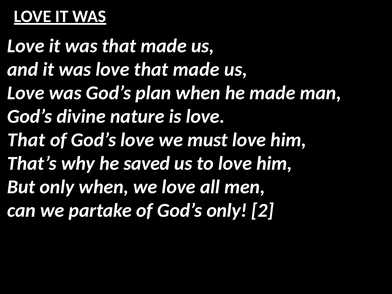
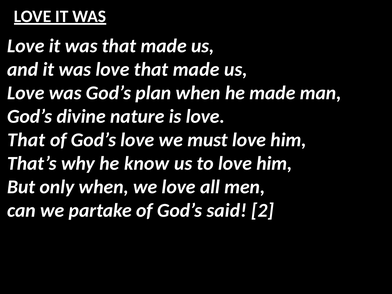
saved: saved -> know (147, 163)
God’s only: only -> said (227, 210)
